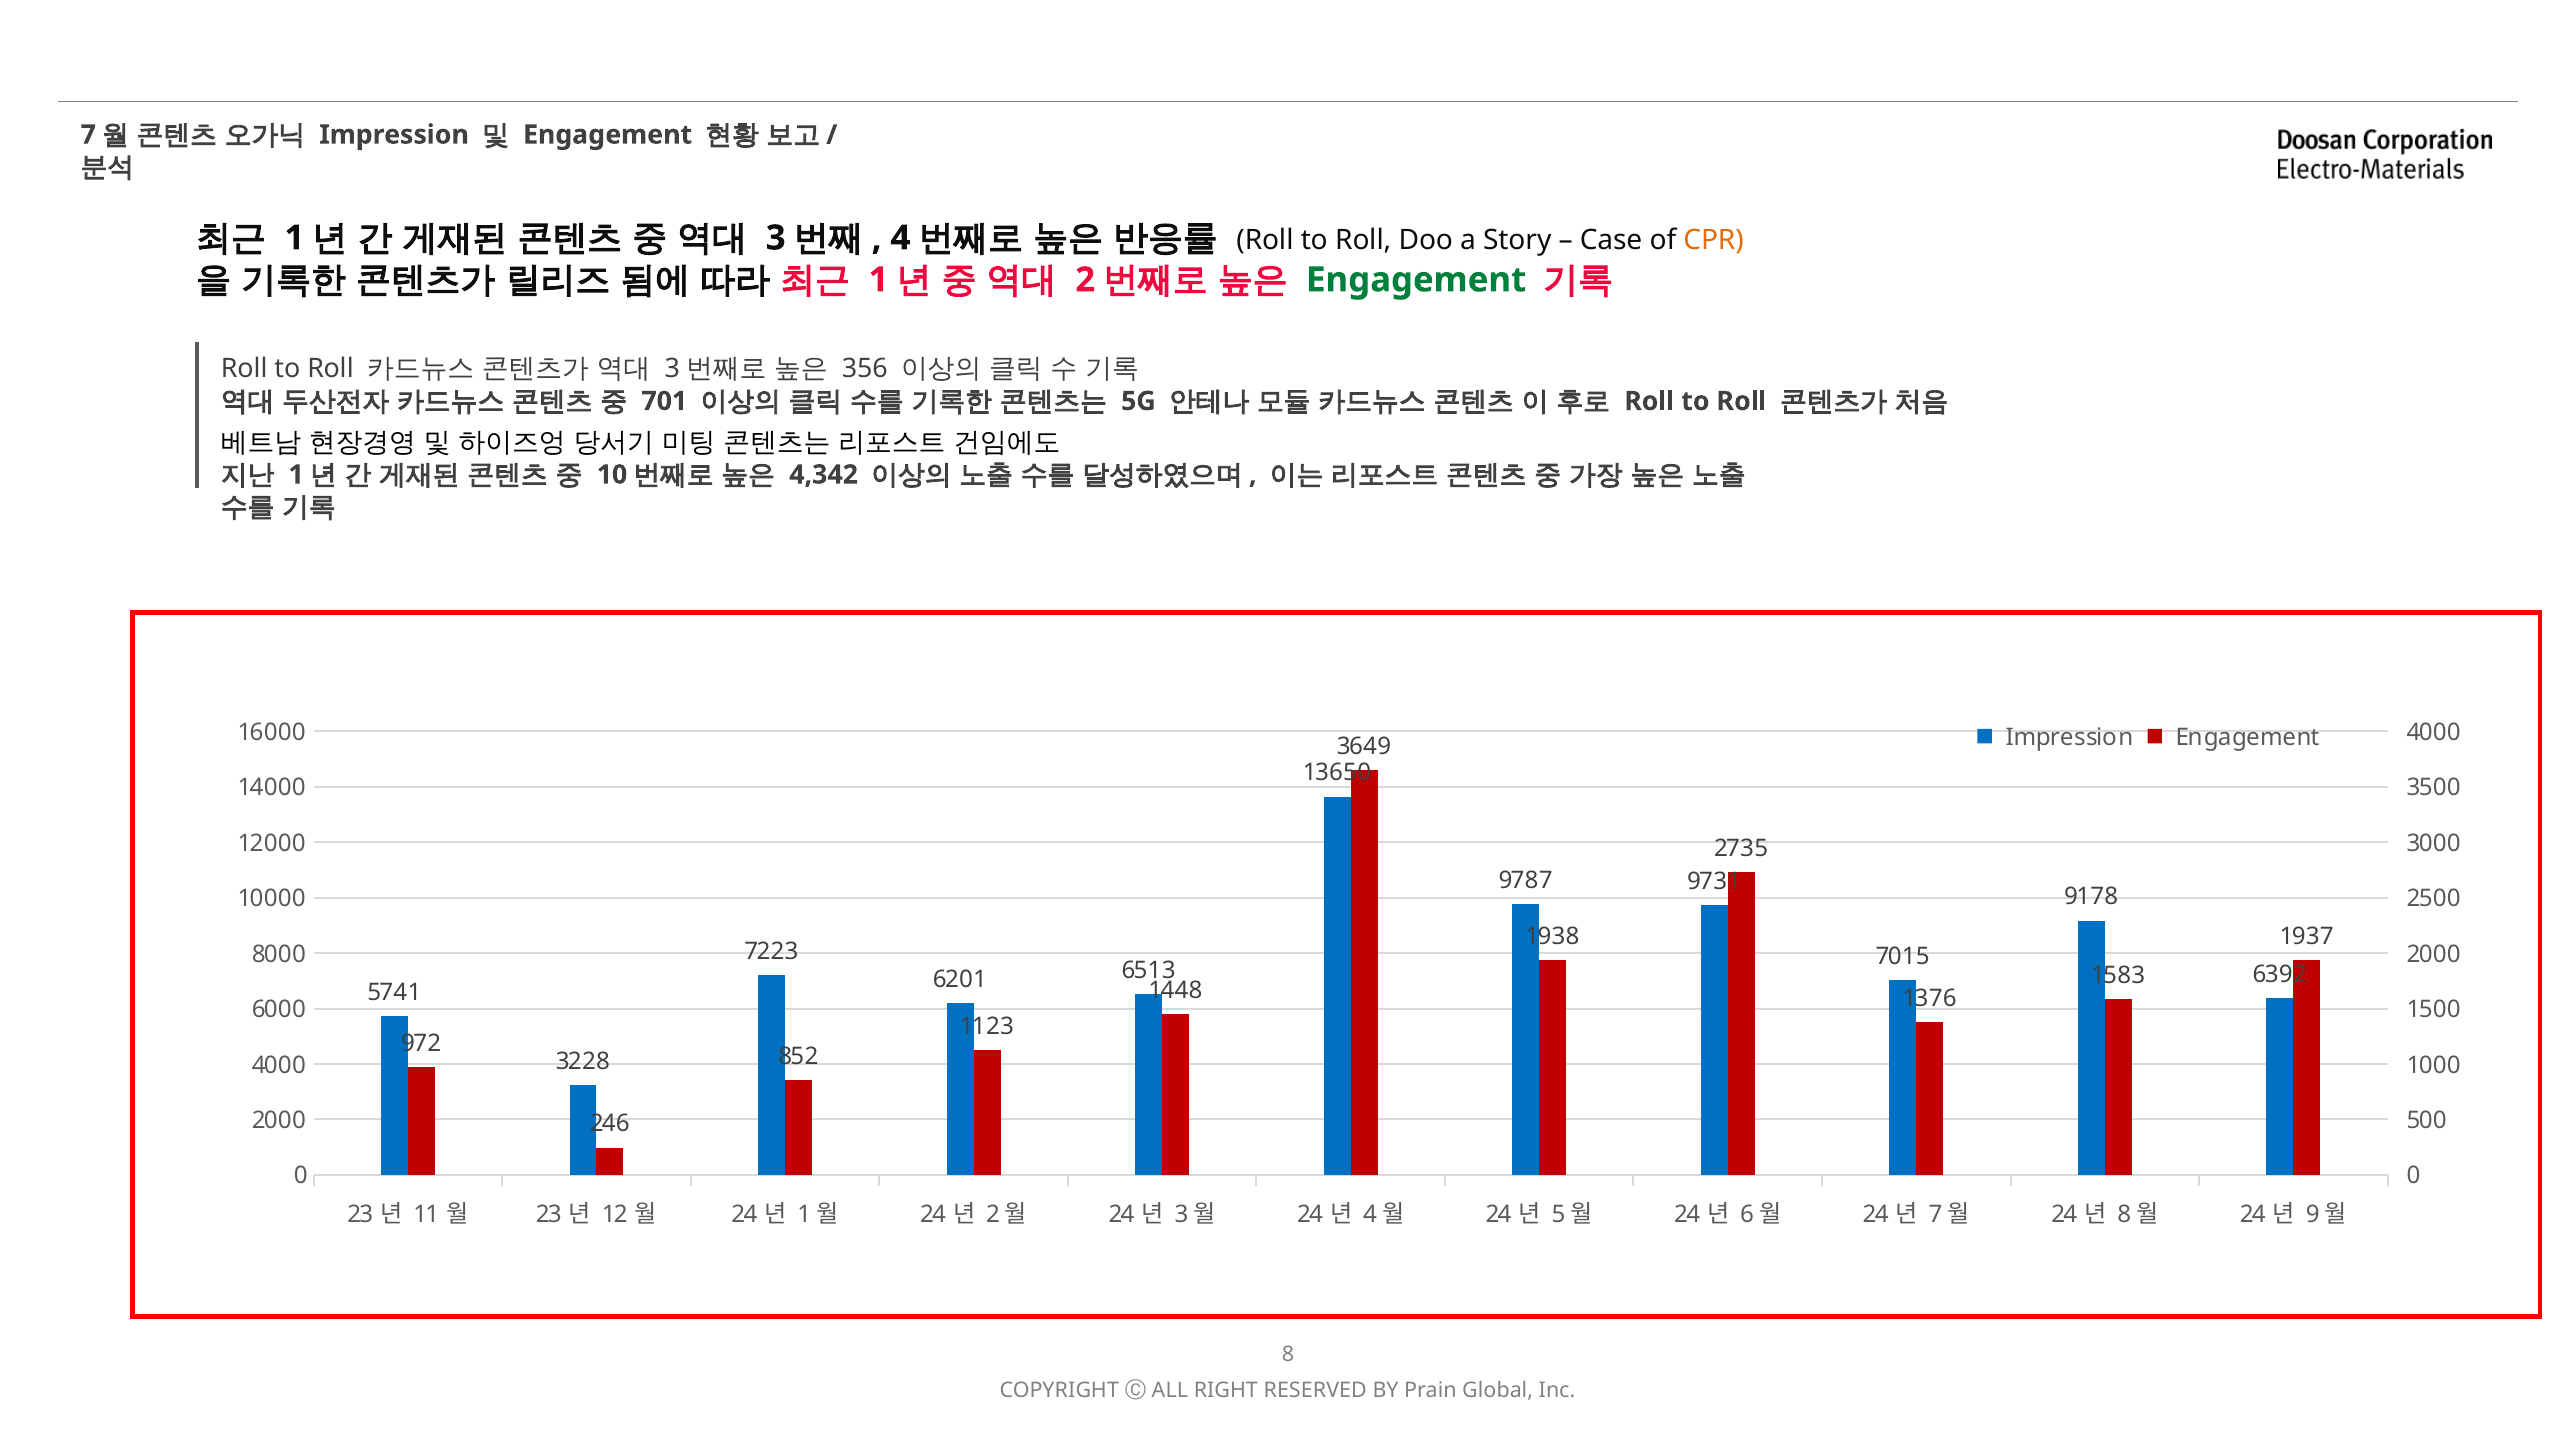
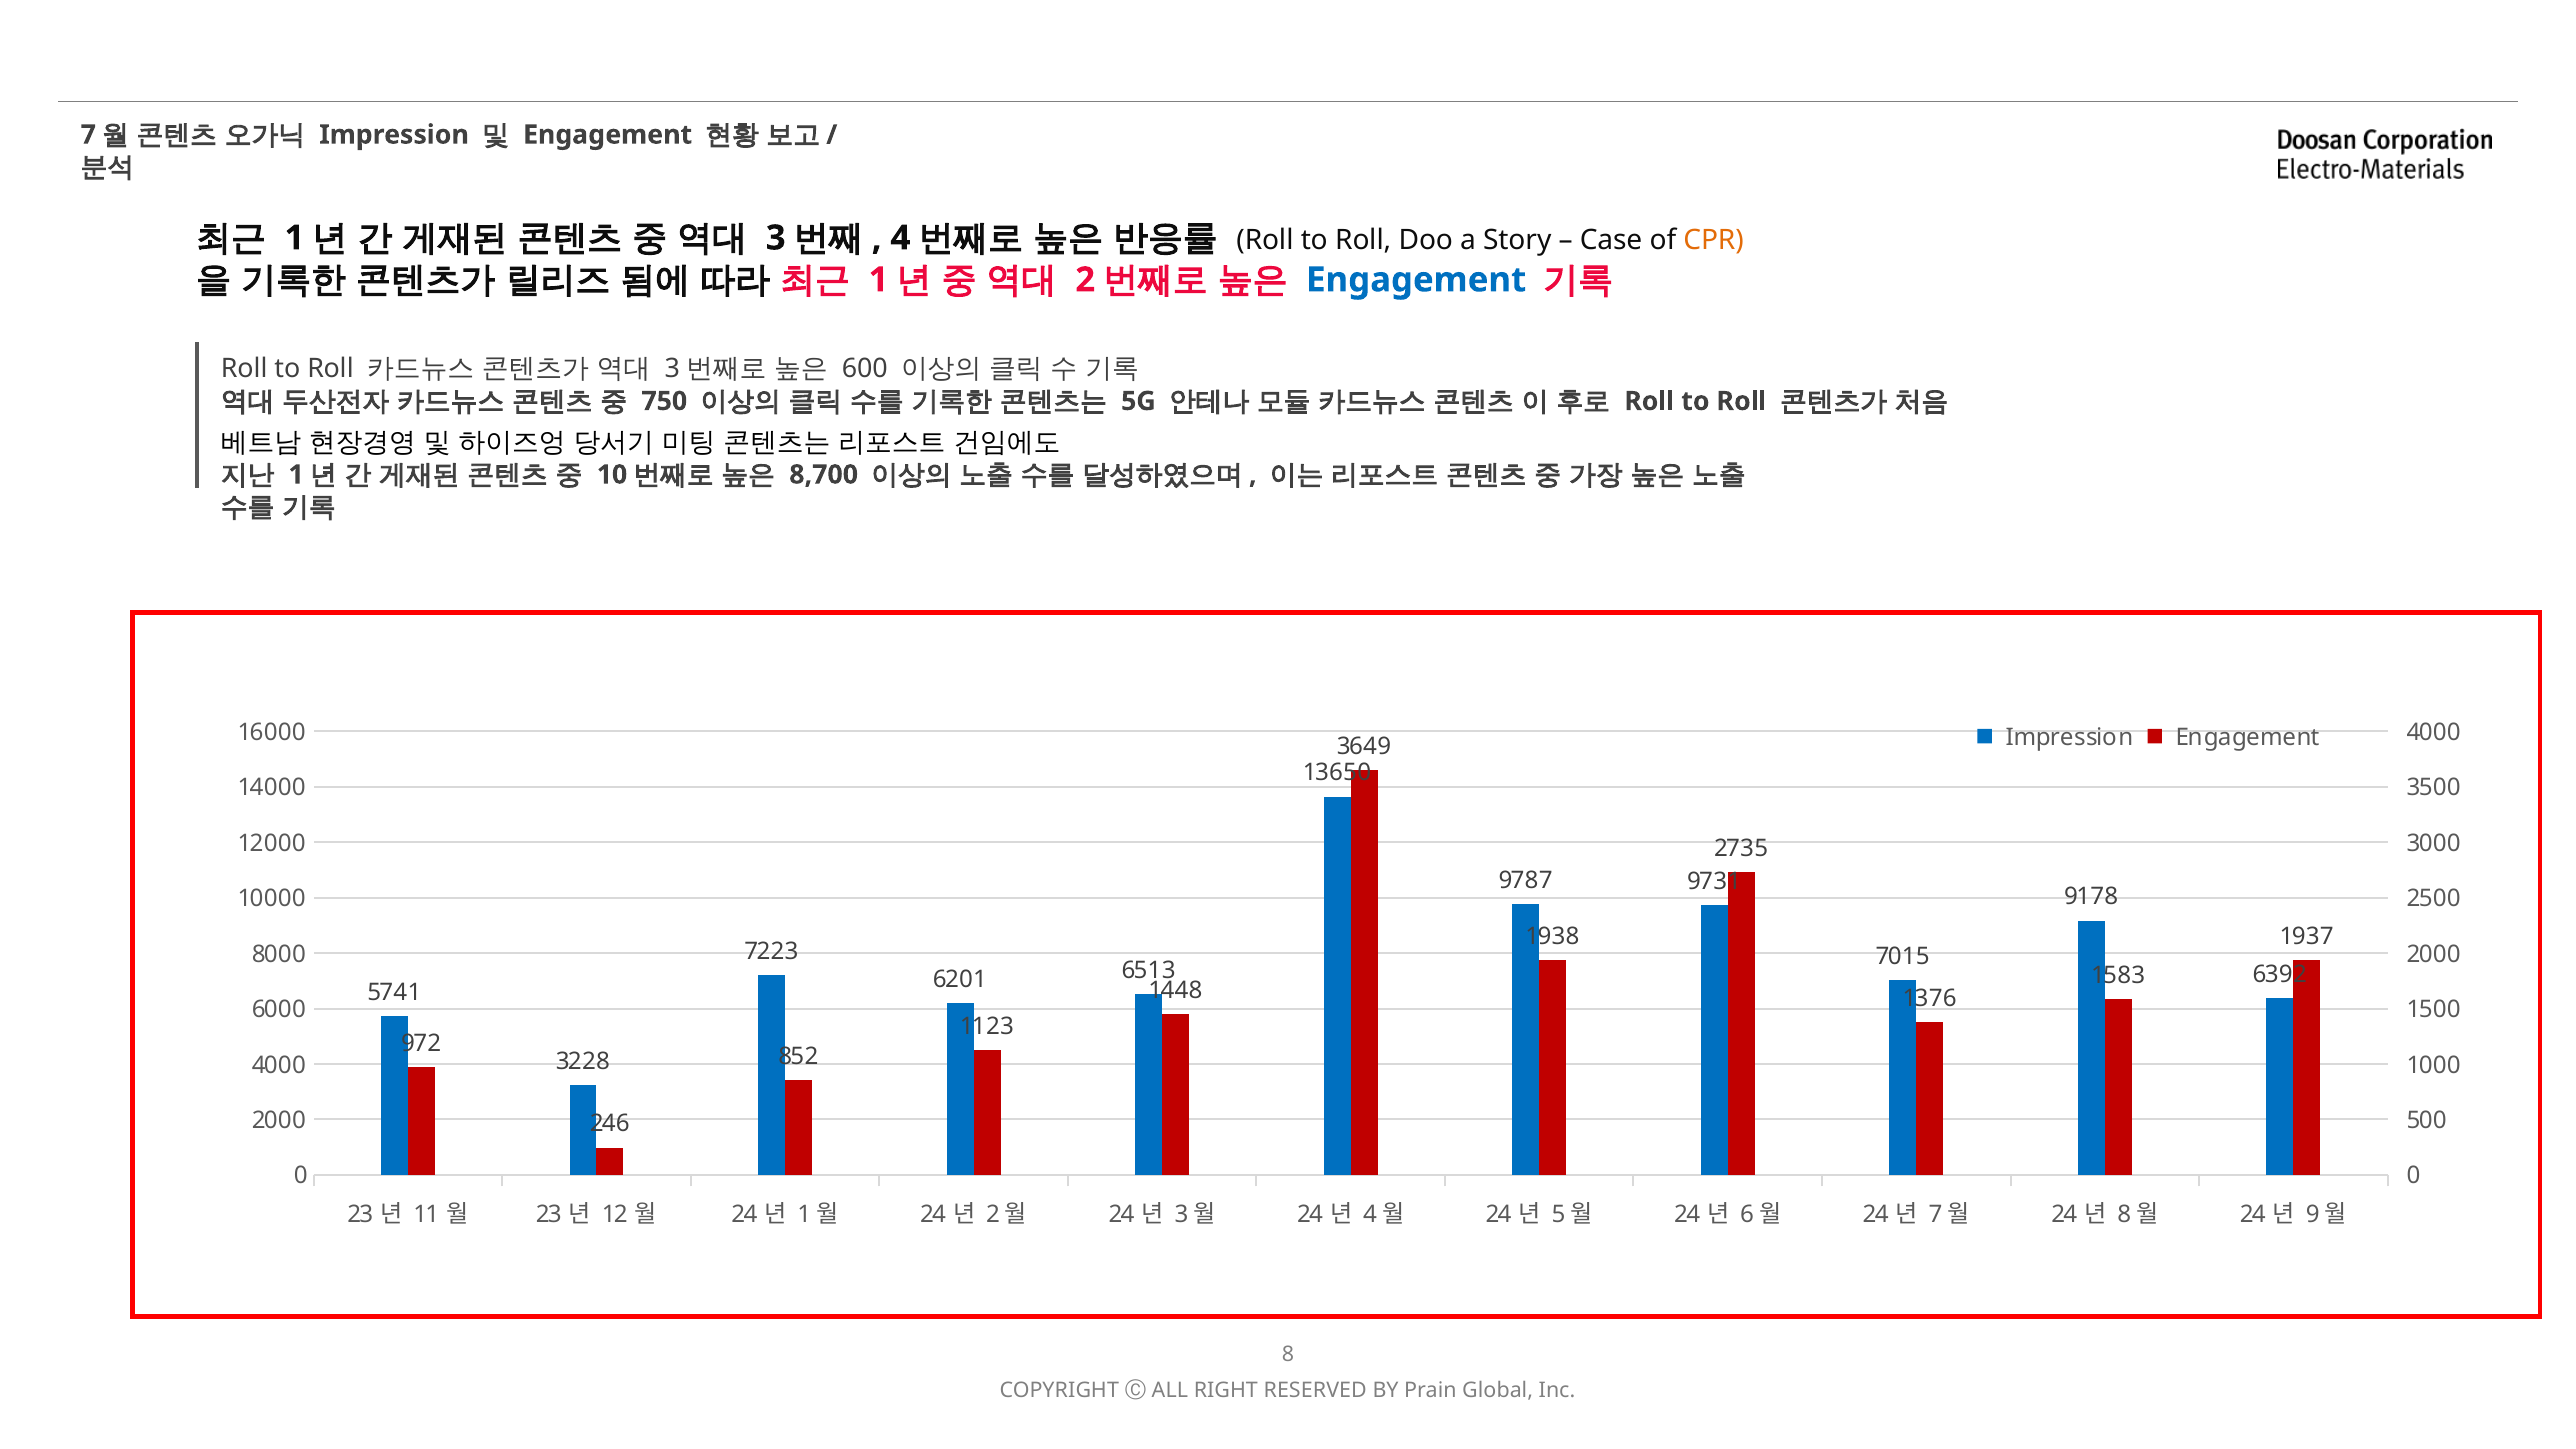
Engagement colour: green -> blue (1416, 280)
356: 356 -> 600 (865, 369)
701: 701 -> 750 (664, 401)
4,342: 4,342 -> 8,700 (824, 475)
